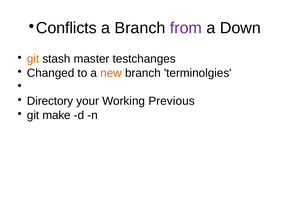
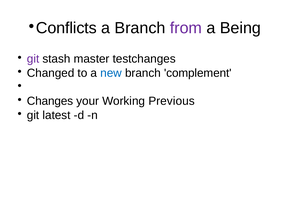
Down: Down -> Being (240, 28)
git colour: orange -> purple (33, 59)
new colour: orange -> blue (111, 73)
terminolgies: terminolgies -> complement (198, 73)
Directory: Directory -> Changes (50, 101)
make: make -> latest (56, 115)
